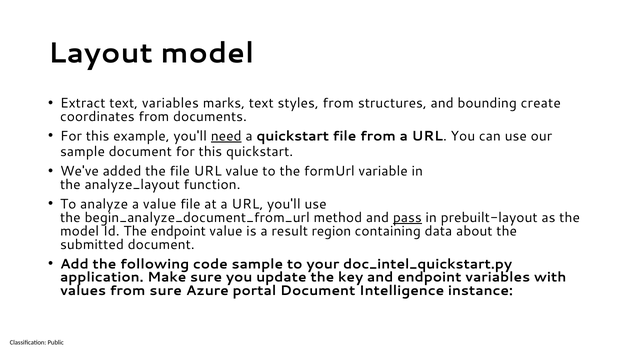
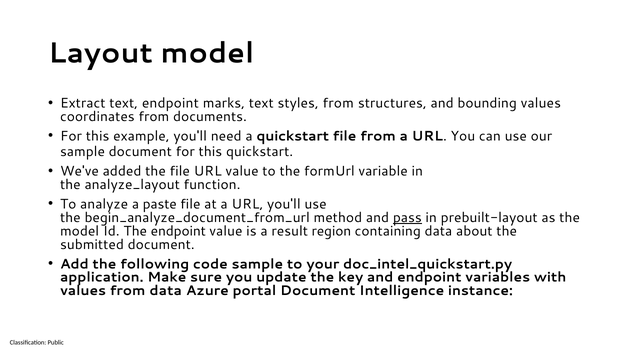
text variables: variables -> endpoint (170, 103)
bounding create: create -> values (541, 103)
need underline: present -> none (226, 136)
a value: value -> paste (160, 204)
from sure: sure -> data (166, 290)
